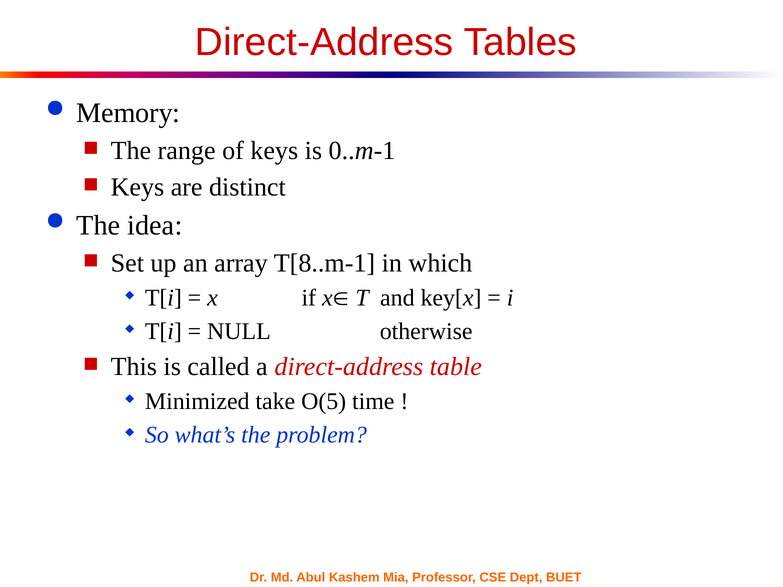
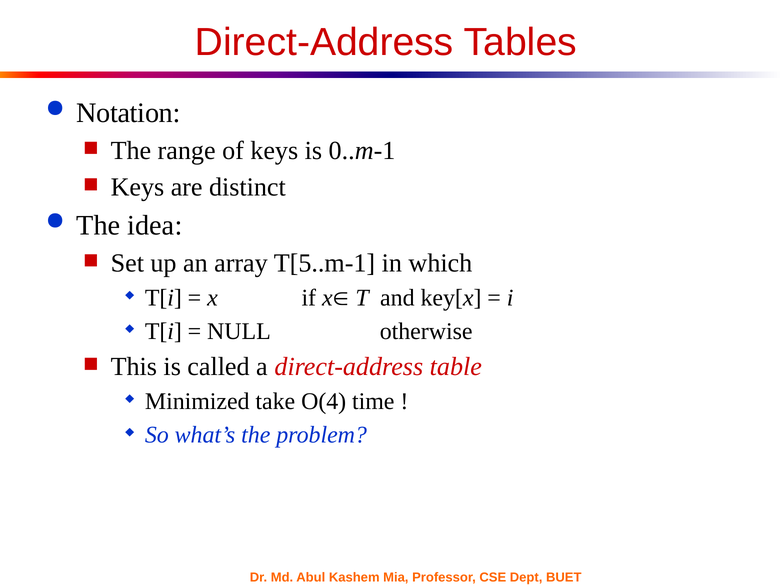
Memory: Memory -> Notation (128, 113)
T[8..m-1: T[8..m-1 -> T[5..m-1 (324, 263)
O(5: O(5 -> O(4 (324, 401)
